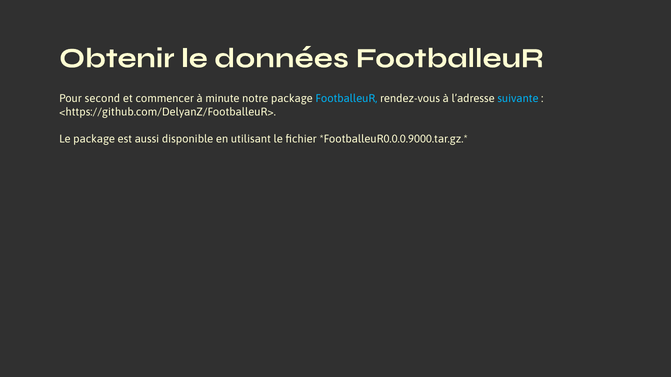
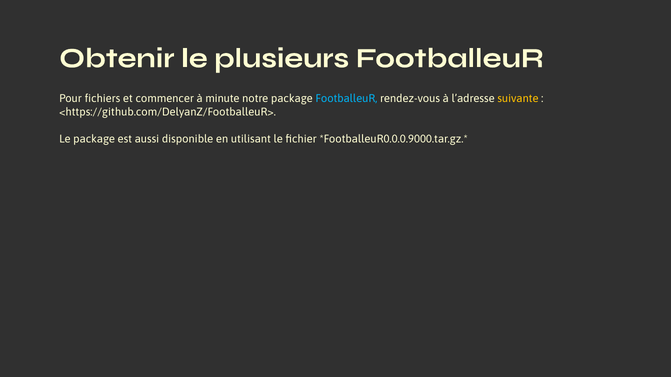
données: données -> plusieurs (282, 58)
second: second -> fichiers (102, 99)
suivante colour: light blue -> yellow (518, 99)
